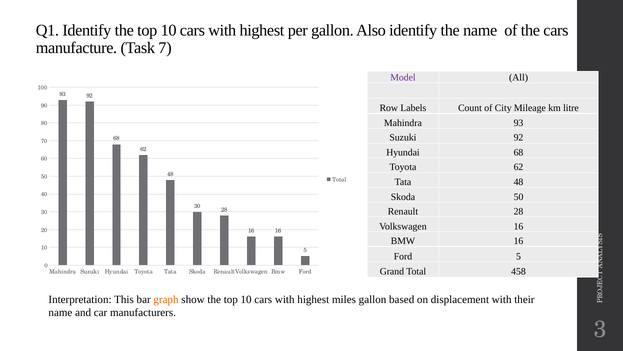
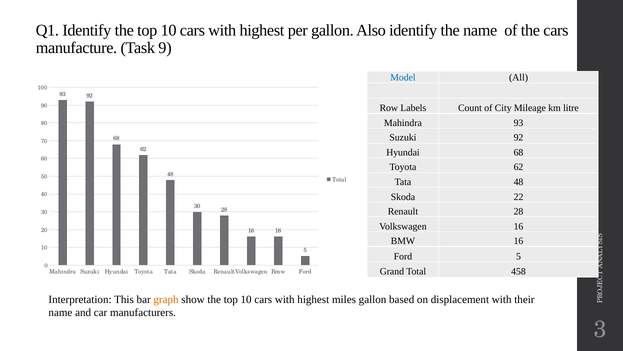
7: 7 -> 9 (165, 48)
Model colour: purple -> blue (403, 77)
Skoda 50: 50 -> 22 (519, 197)
